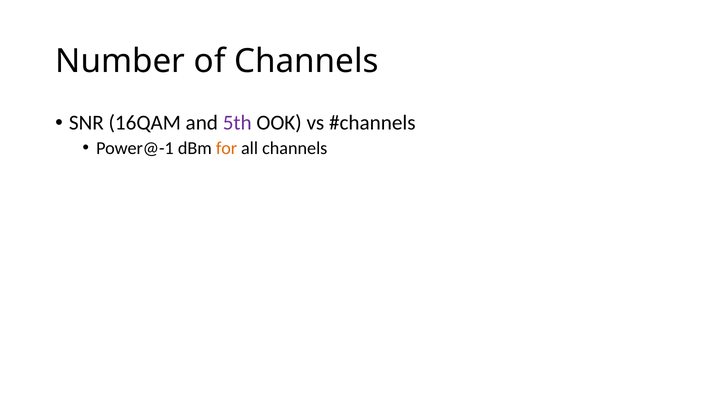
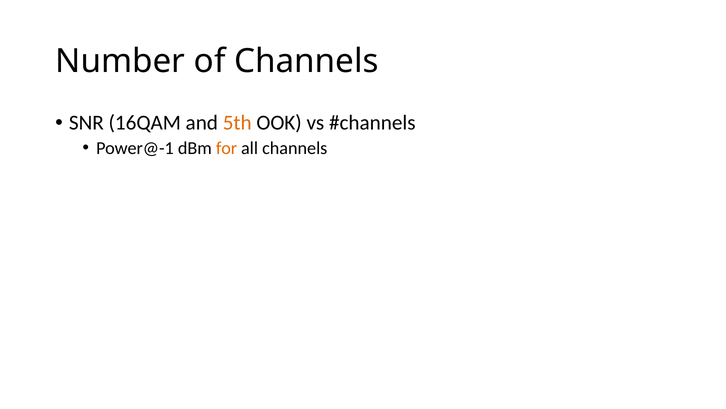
5th colour: purple -> orange (237, 123)
